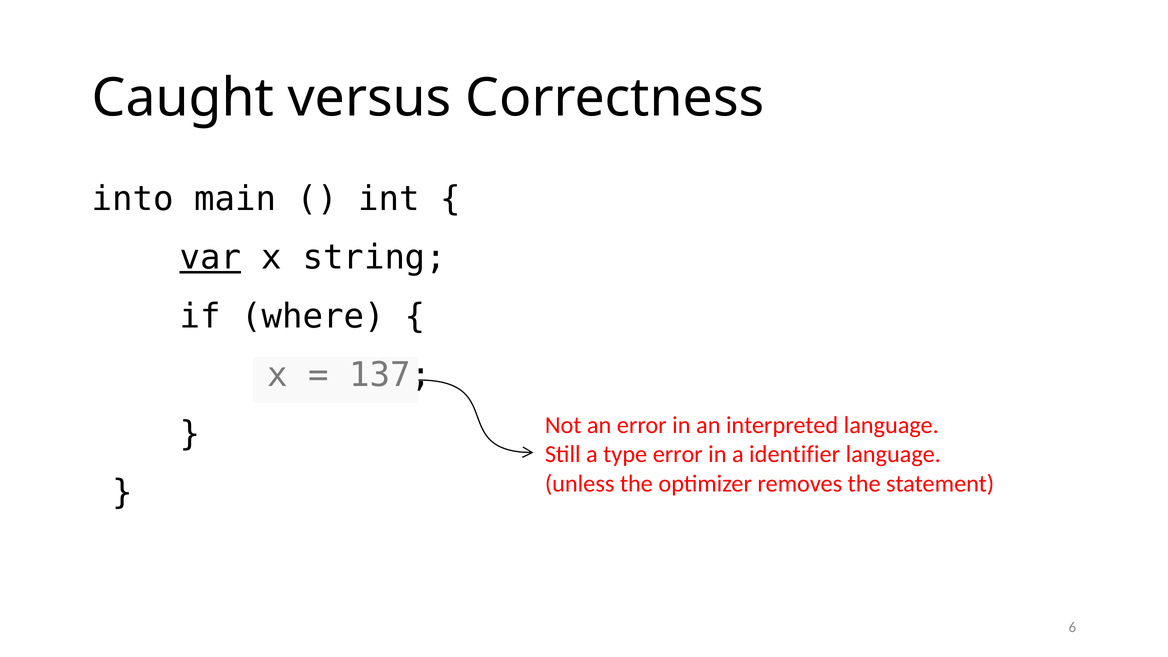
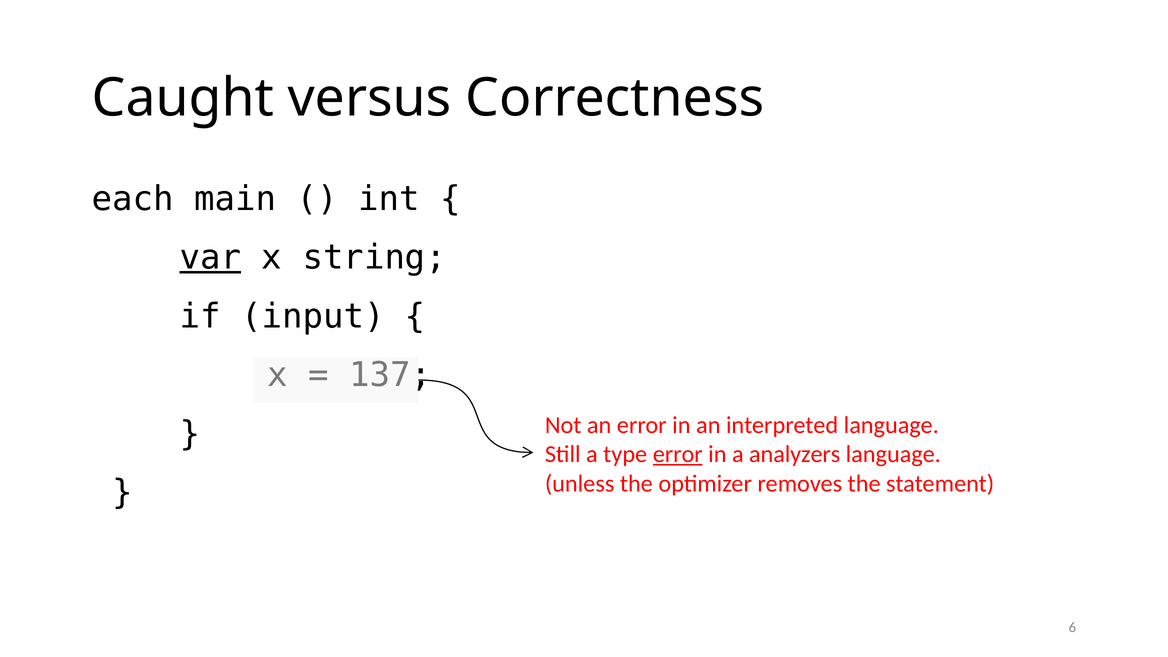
into: into -> each (133, 199)
where: where -> input (313, 316)
error underline: none -> present (678, 454)
identifier: identifier -> analyzers (795, 454)
